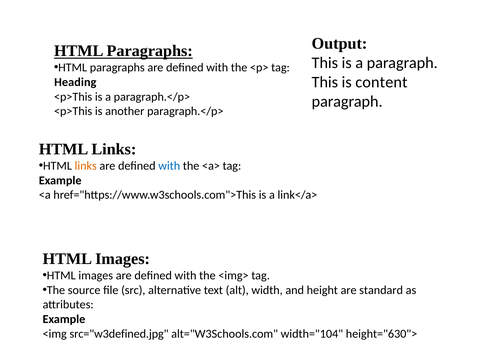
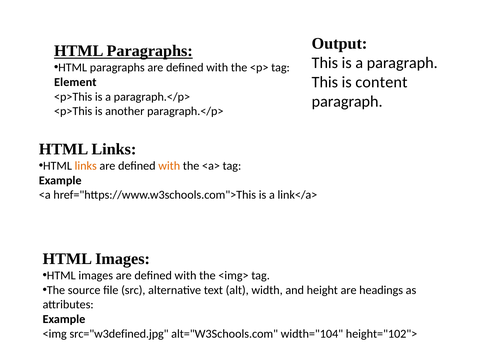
Heading: Heading -> Element (75, 82)
with colour: blue -> orange (169, 166)
standard: standard -> headings (381, 291)
height="630">: height="630"> -> height="102"> (382, 334)
